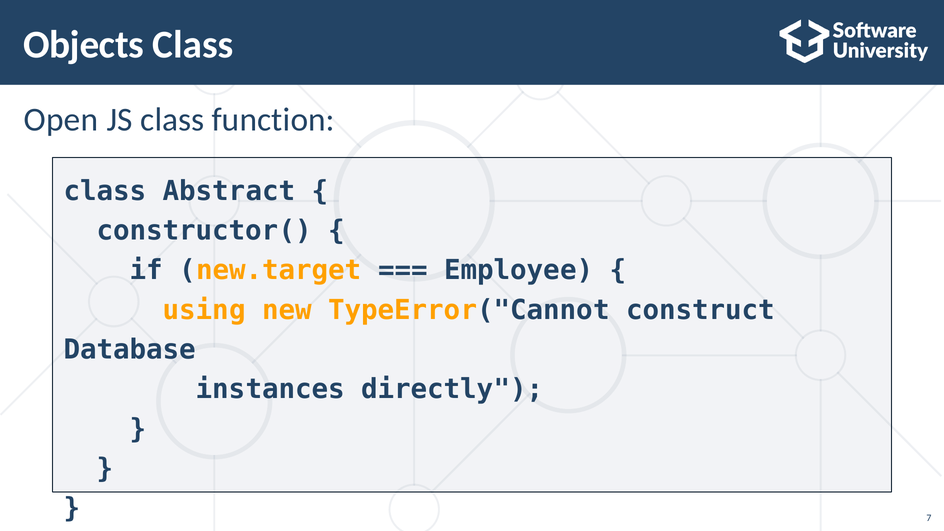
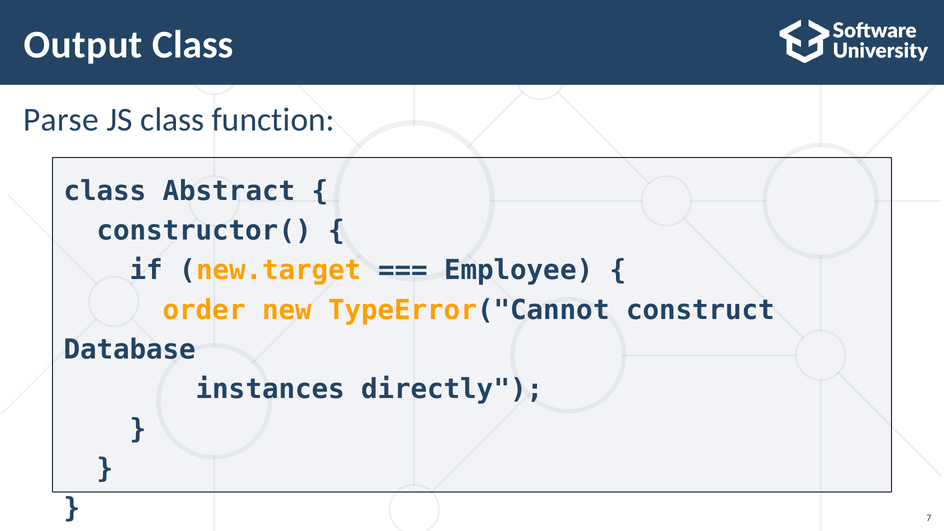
Objects: Objects -> Output (83, 45)
Open: Open -> Parse (61, 120)
using: using -> order (204, 310)
